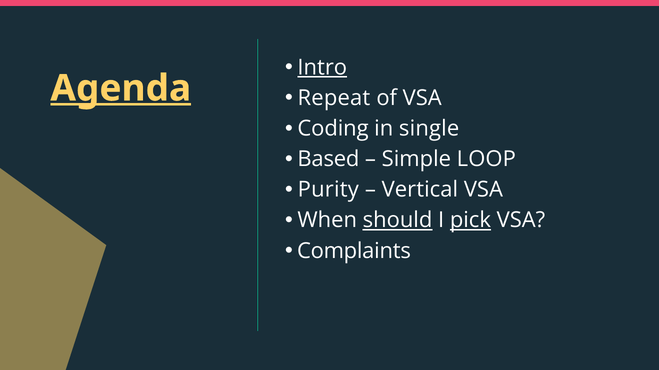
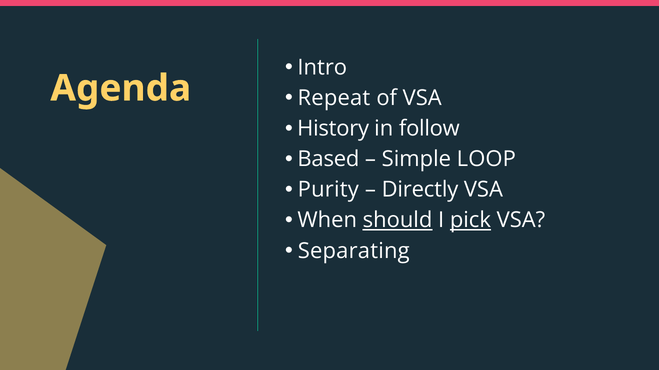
Intro underline: present -> none (322, 68)
Agenda underline: present -> none (121, 88)
Coding: Coding -> History (333, 129)
single: single -> follow (429, 129)
Vertical: Vertical -> Directly (420, 190)
Complaints: Complaints -> Separating (354, 251)
